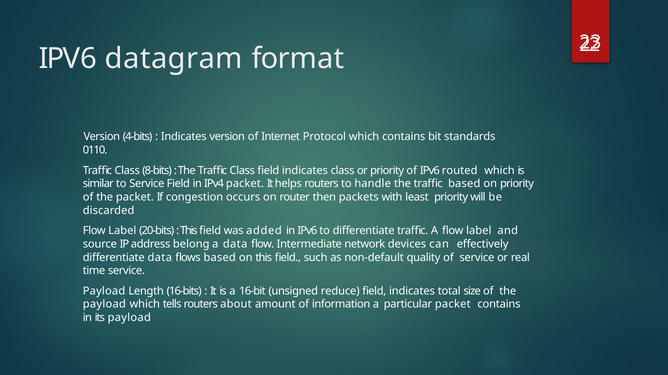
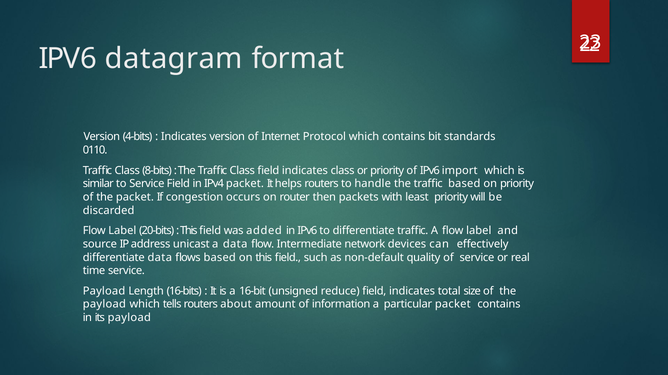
routed: routed -> import (460, 171)
belong: belong -> unicast (191, 245)
